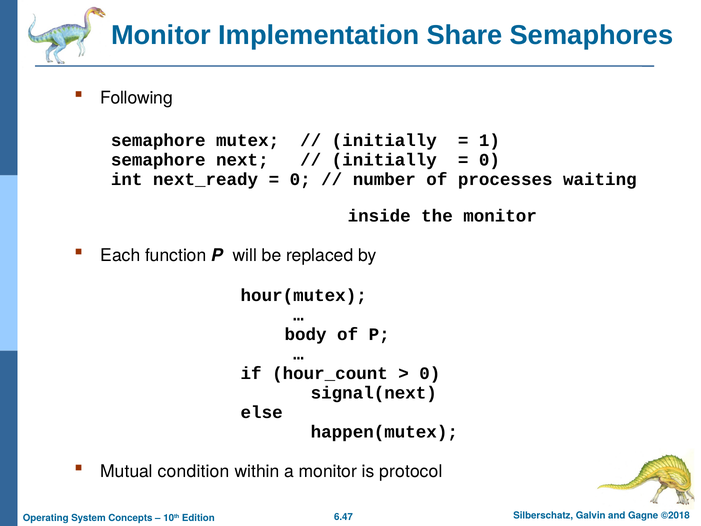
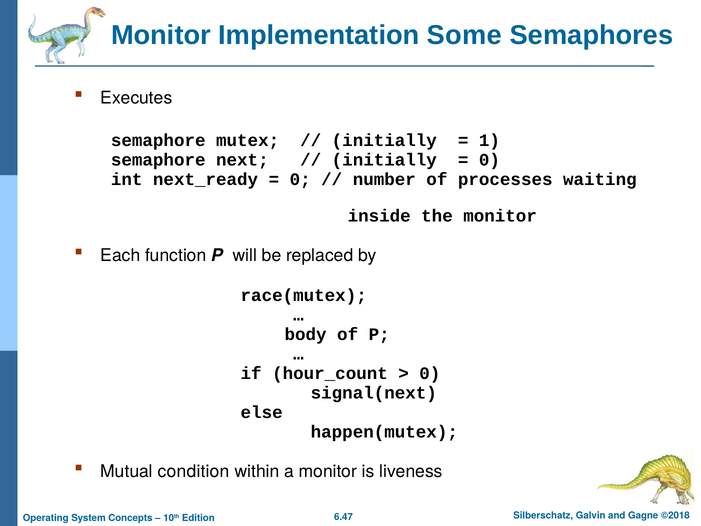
Share: Share -> Some (464, 35)
Following: Following -> Executes (136, 98)
hour(mutex: hour(mutex -> race(mutex (304, 295)
protocol: protocol -> liveness (411, 471)
